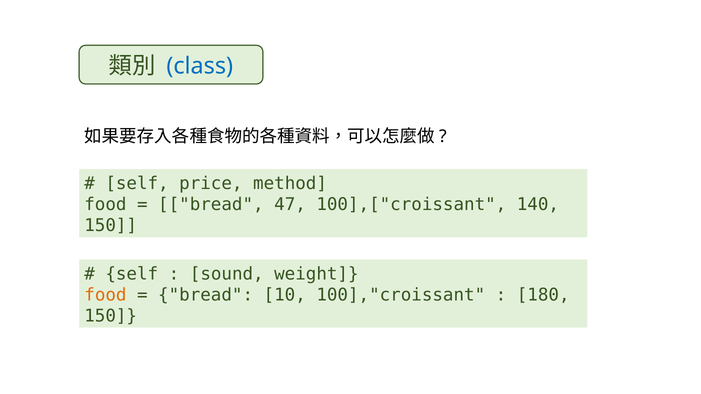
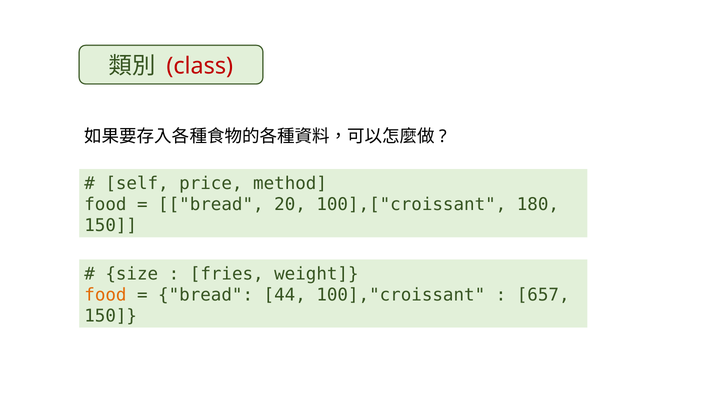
class colour: blue -> red (200, 66)
47: 47 -> 20 (290, 205)
140: 140 -> 180 (538, 205)
self: self -> size (132, 274)
sound: sound -> fries (227, 274)
10: 10 -> 44 (285, 295)
180: 180 -> 657 (543, 295)
